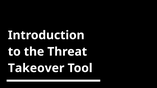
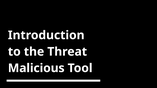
Takeover: Takeover -> Malicious (36, 68)
